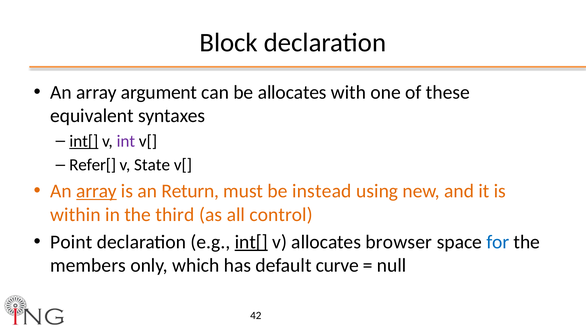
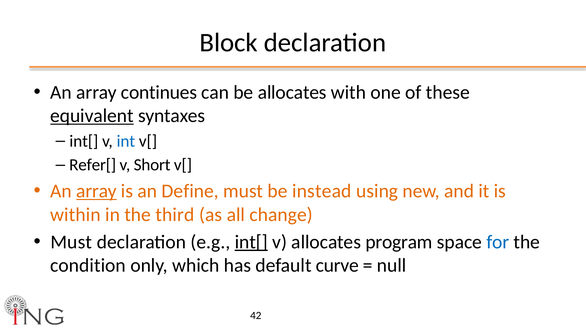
argument: argument -> continues (159, 92)
equivalent underline: none -> present (92, 116)
int[ underline: present -> none (84, 141)
int colour: purple -> blue (126, 141)
State: State -> Short (152, 165)
Return: Return -> Define (190, 191)
control: control -> change (281, 214)
Point: Point -> Must (71, 242)
browser: browser -> program (399, 242)
members: members -> condition (88, 265)
